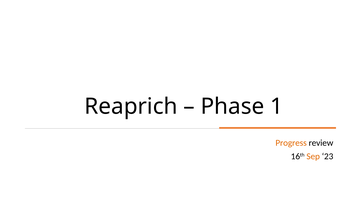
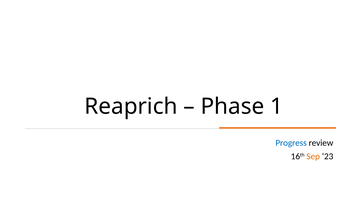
Progress colour: orange -> blue (291, 143)
